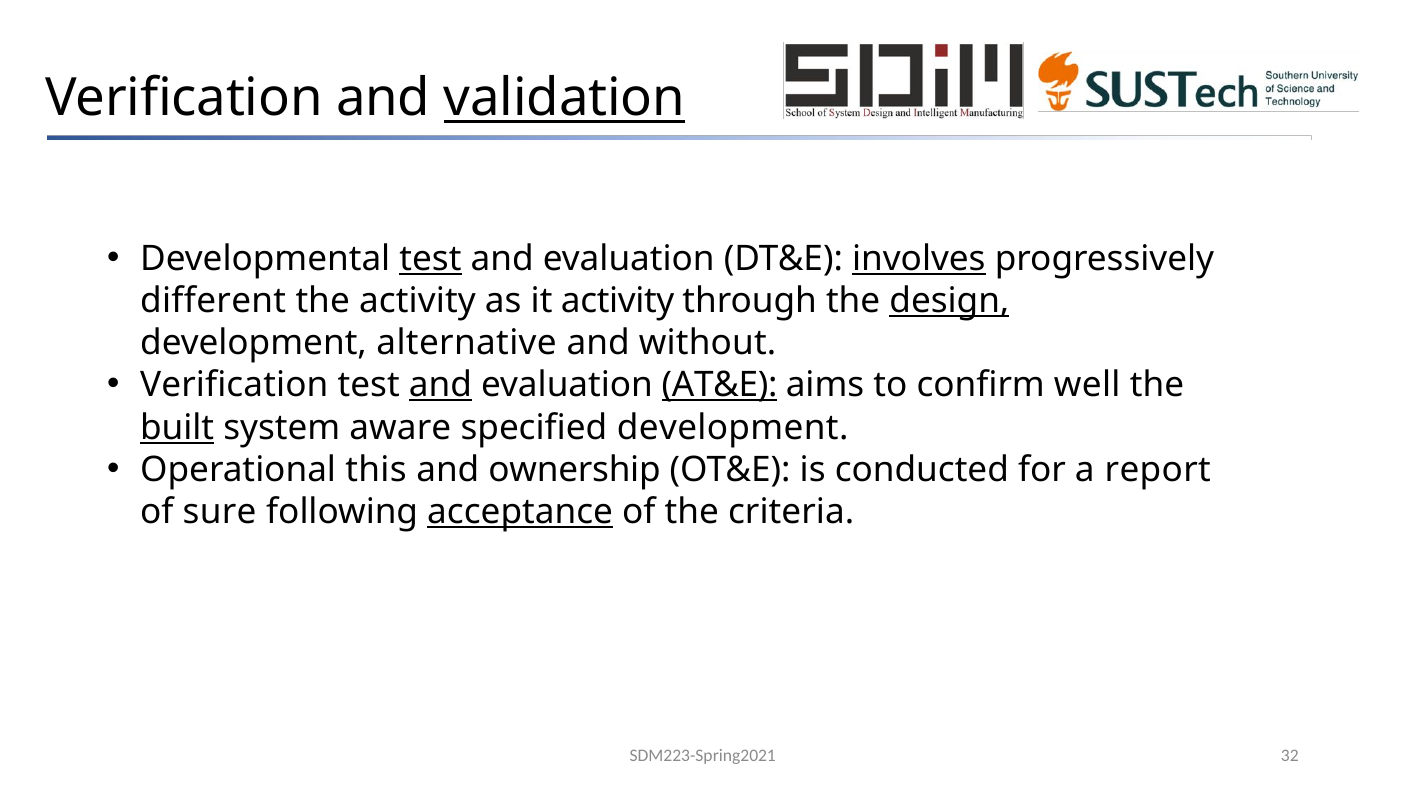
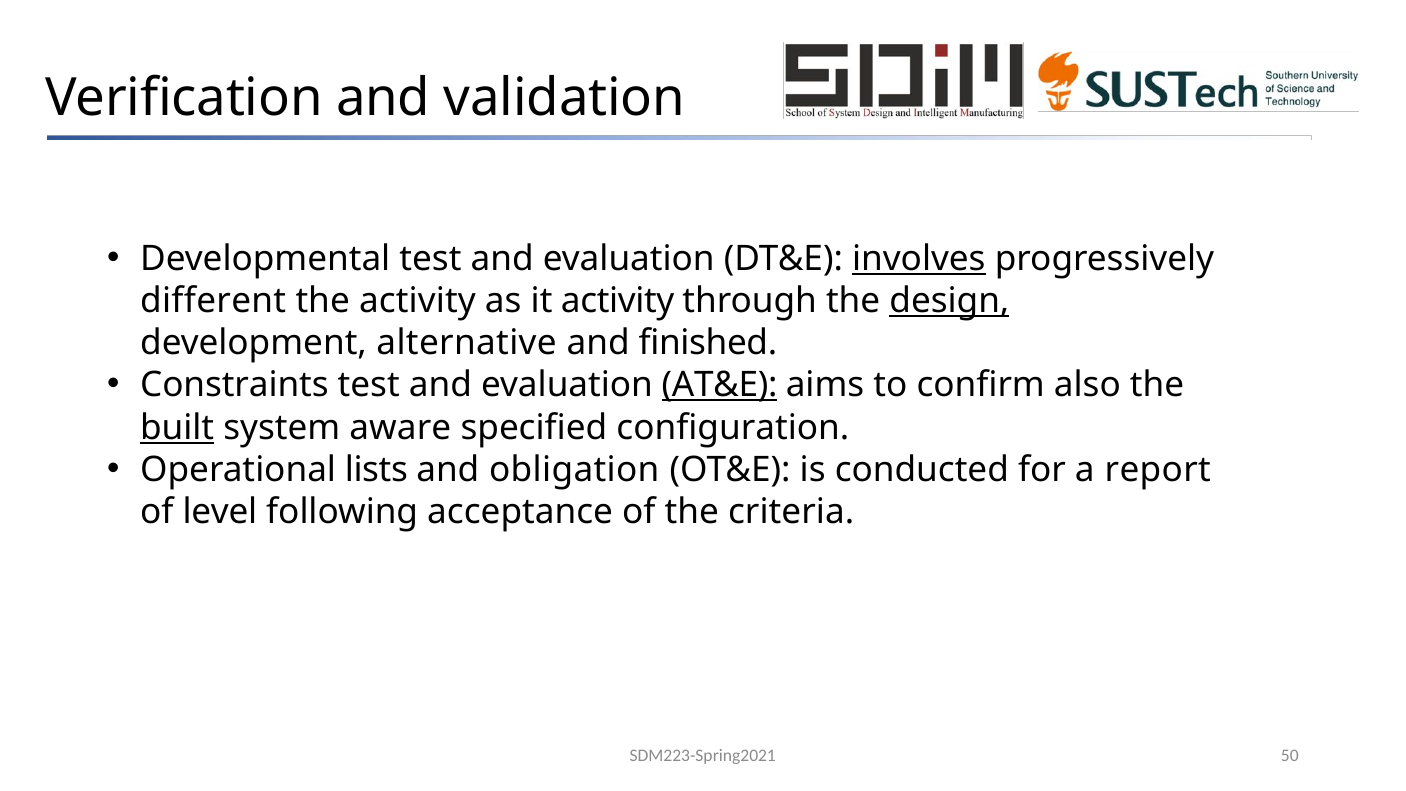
validation underline: present -> none (564, 99)
test underline: present -> none (430, 259)
without: without -> finished (708, 343)
Verification: Verification -> Constraints (234, 385)
and underline: present -> none (440, 385)
well: well -> also (1087, 385)
specified development: development -> configuration (733, 427)
this: this -> lists (376, 470)
ownership: ownership -> obligation (574, 470)
sure: sure -> level (220, 512)
acceptance underline: present -> none (520, 512)
32: 32 -> 50 (1290, 755)
